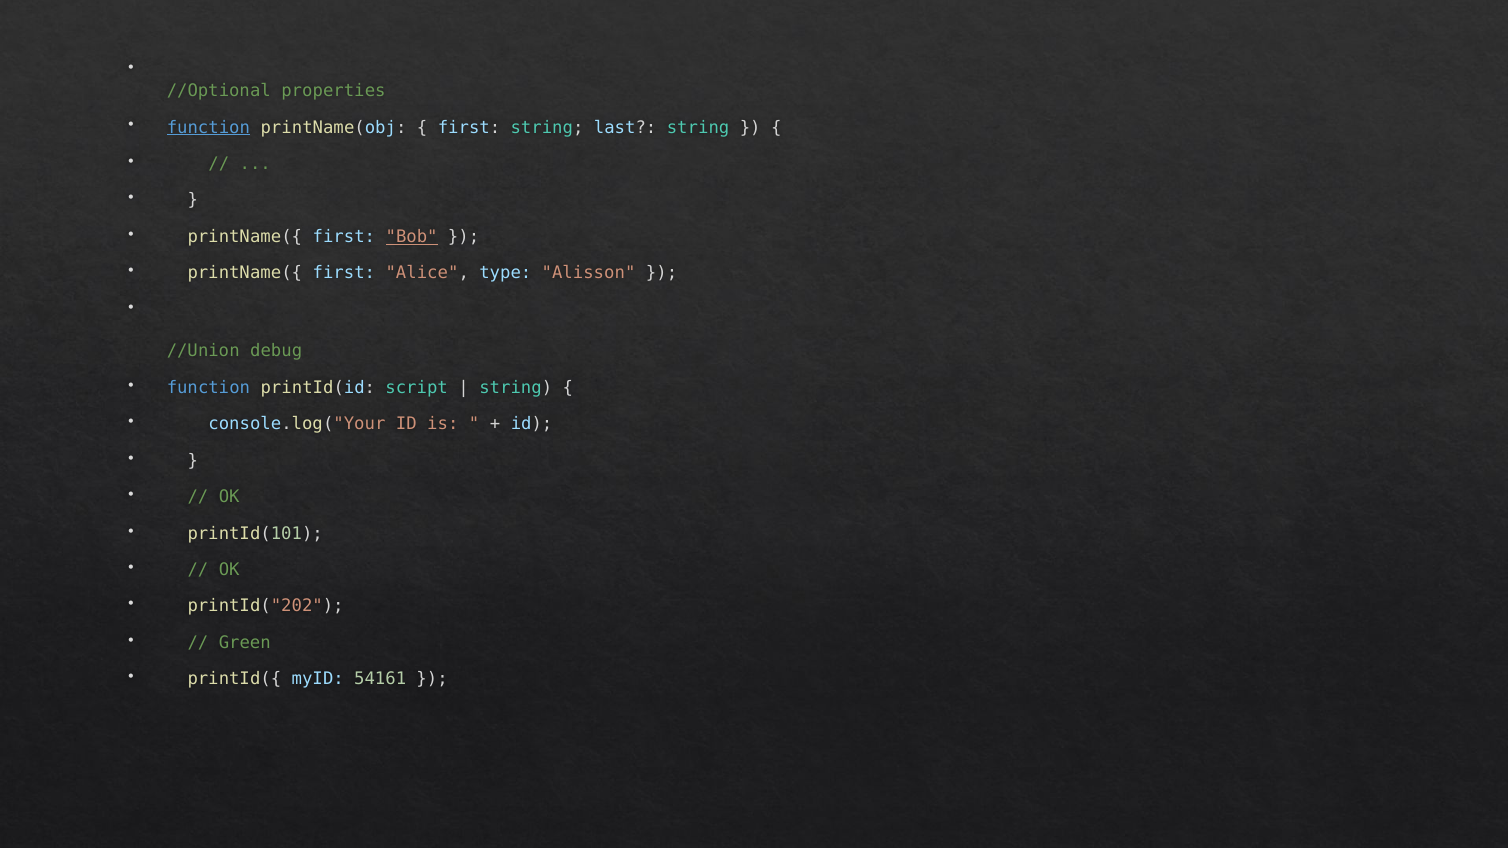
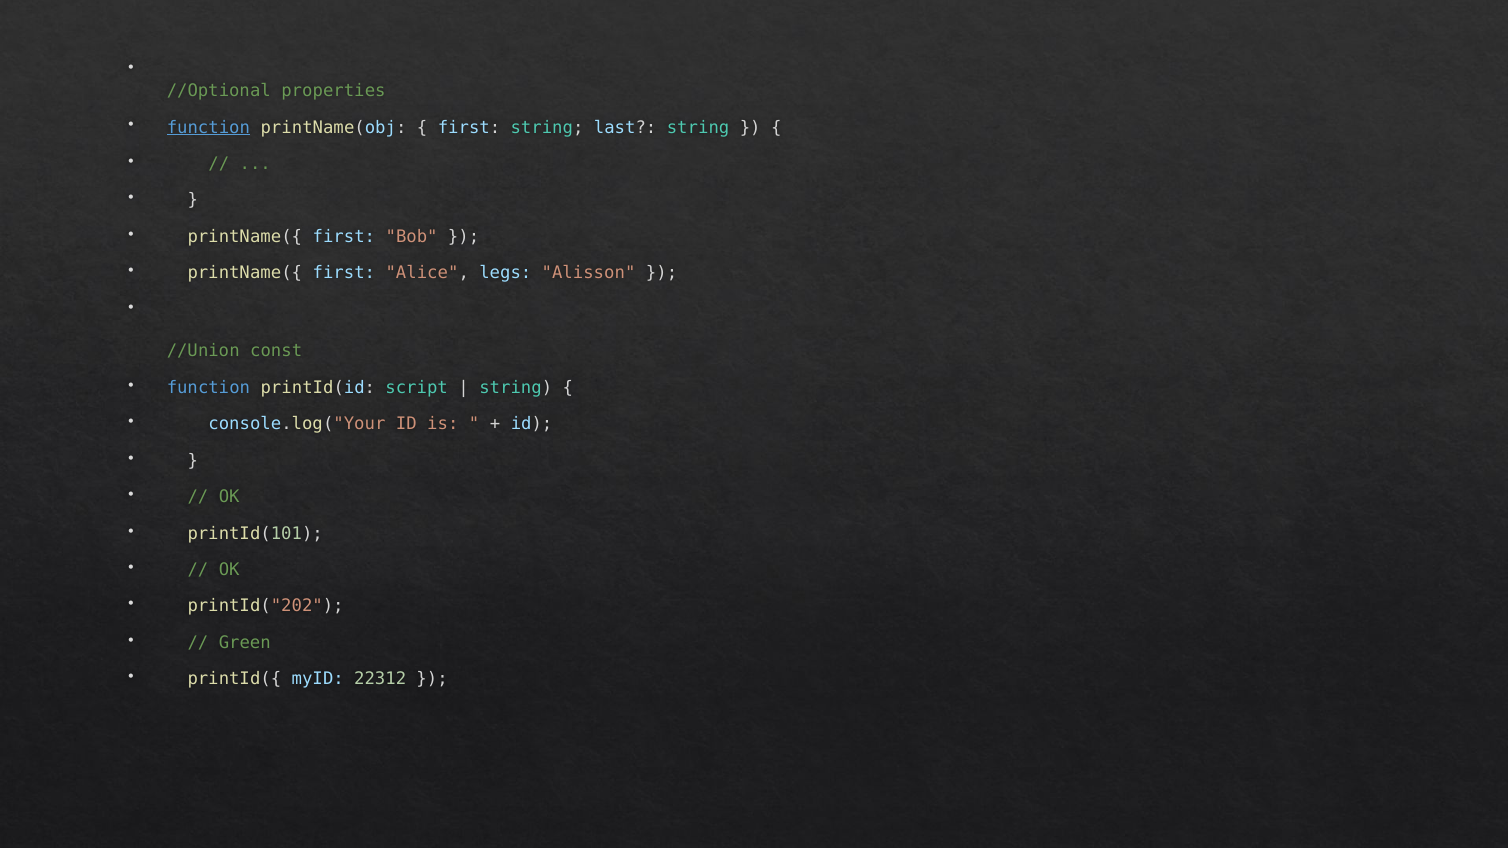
Bob underline: present -> none (412, 237)
type: type -> legs (505, 273)
debug: debug -> const (276, 351)
54161: 54161 -> 22312 (380, 679)
